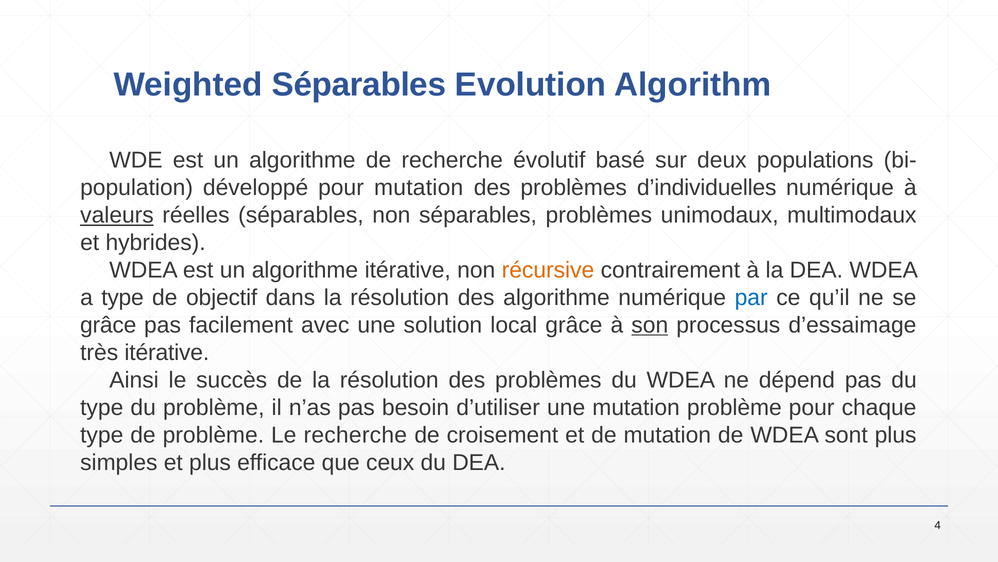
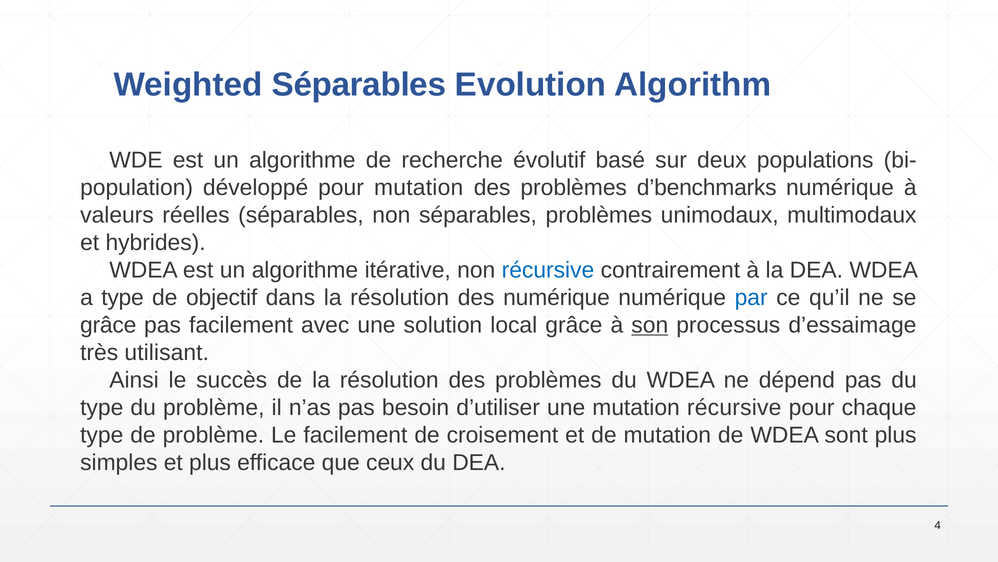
d’individuelles: d’individuelles -> d’benchmarks (707, 188)
valeurs underline: present -> none (117, 215)
récursive colour: orange -> blue (548, 270)
des algorithme: algorithme -> numérique (557, 297)
très itérative: itérative -> utilisant (167, 352)
mutation problème: problème -> récursive (734, 407)
Le recherche: recherche -> facilement (355, 435)
